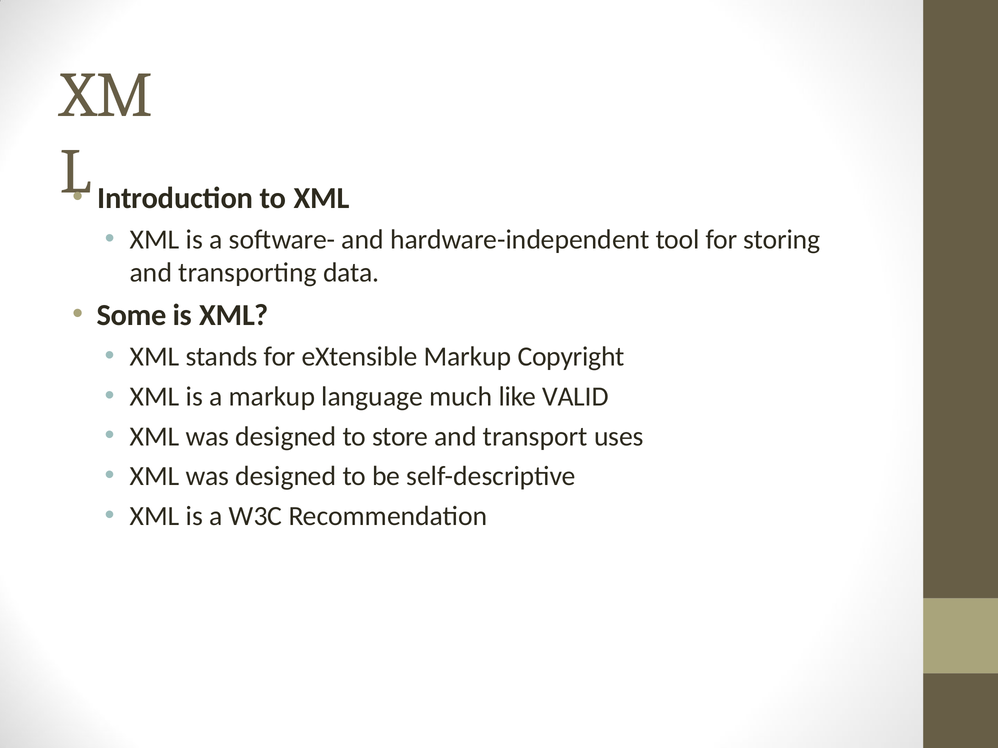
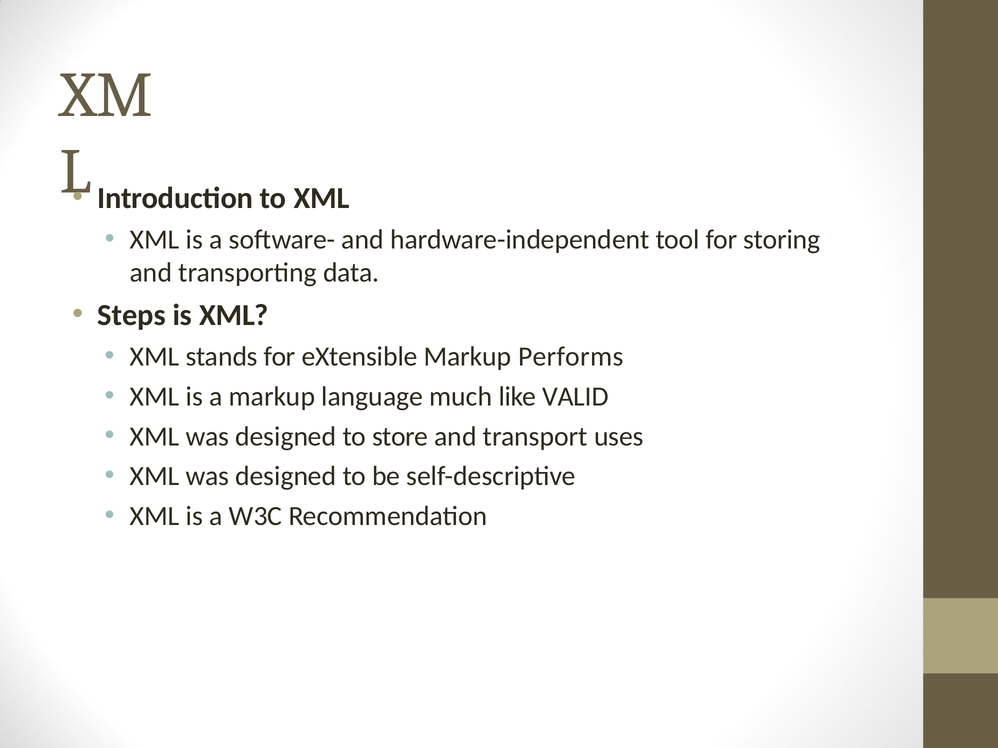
Some: Some -> Steps (132, 315)
Copyright: Copyright -> Performs (571, 357)
